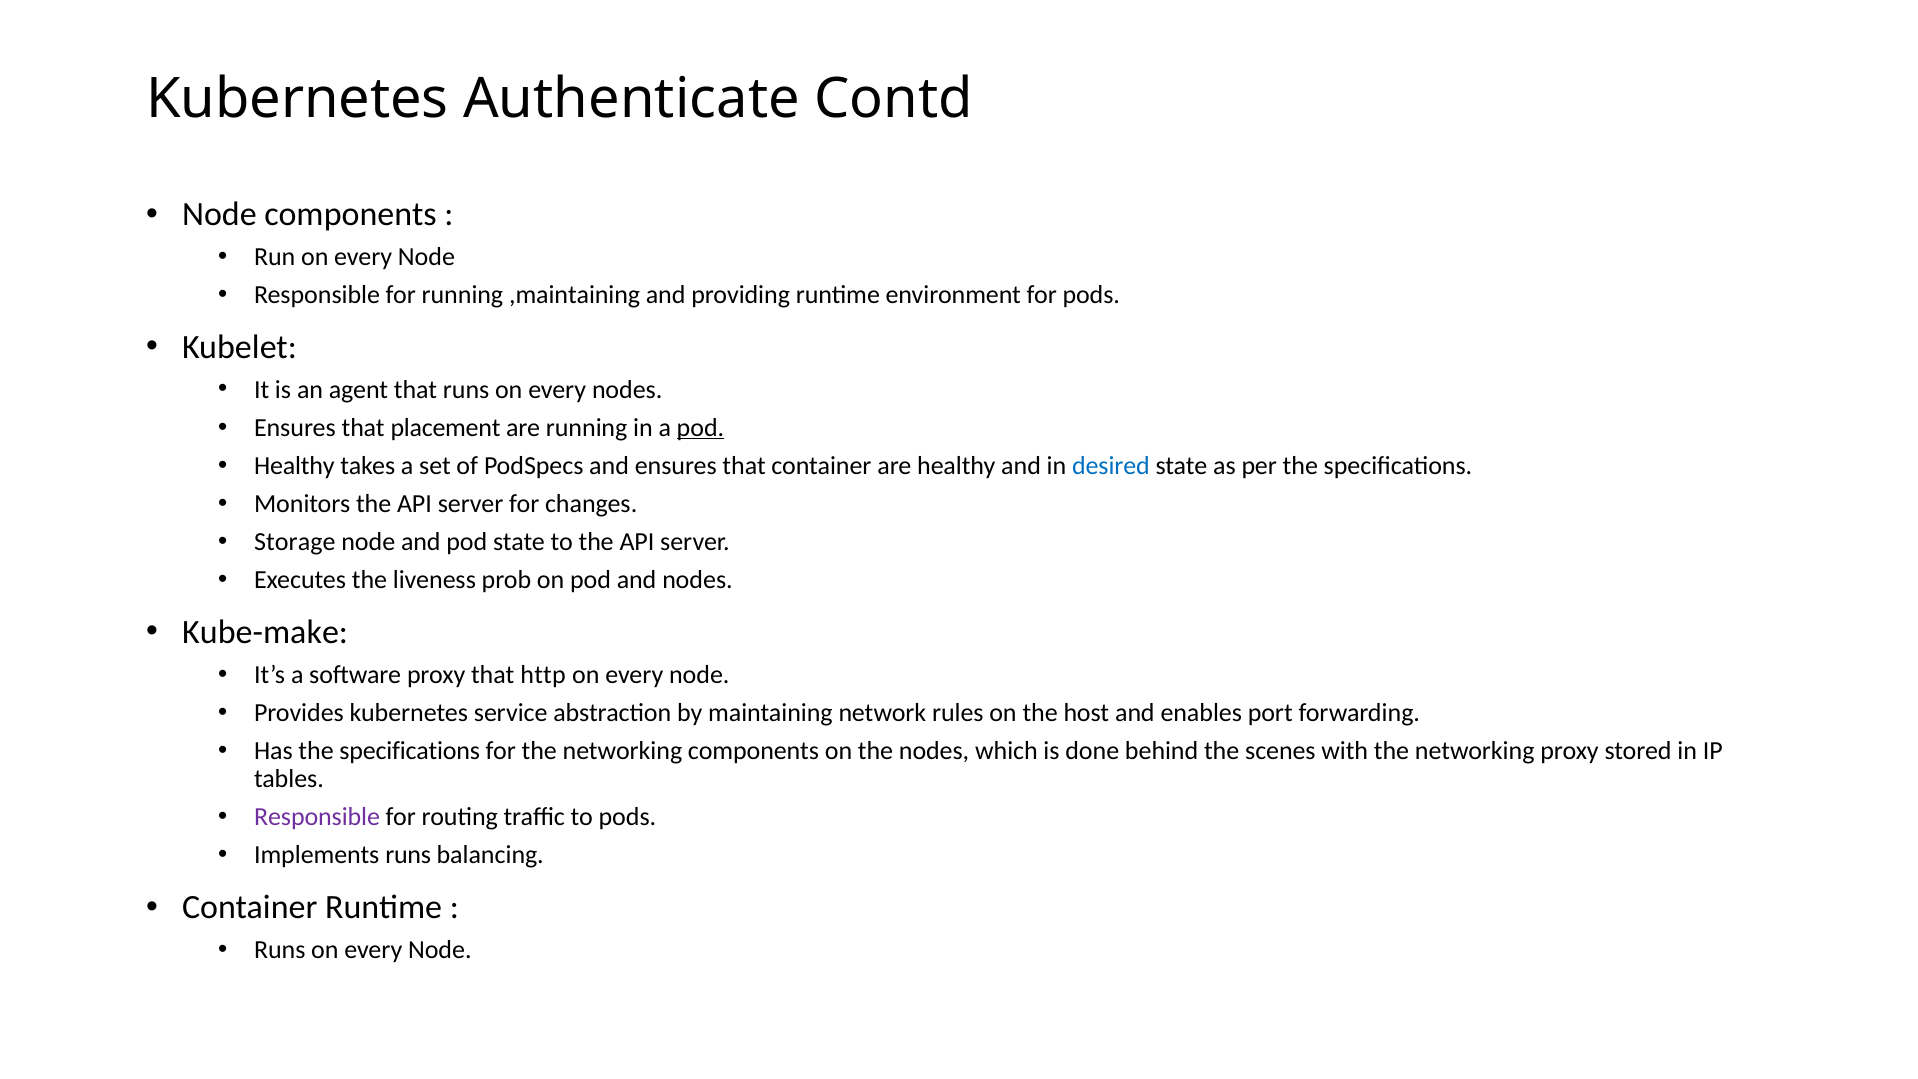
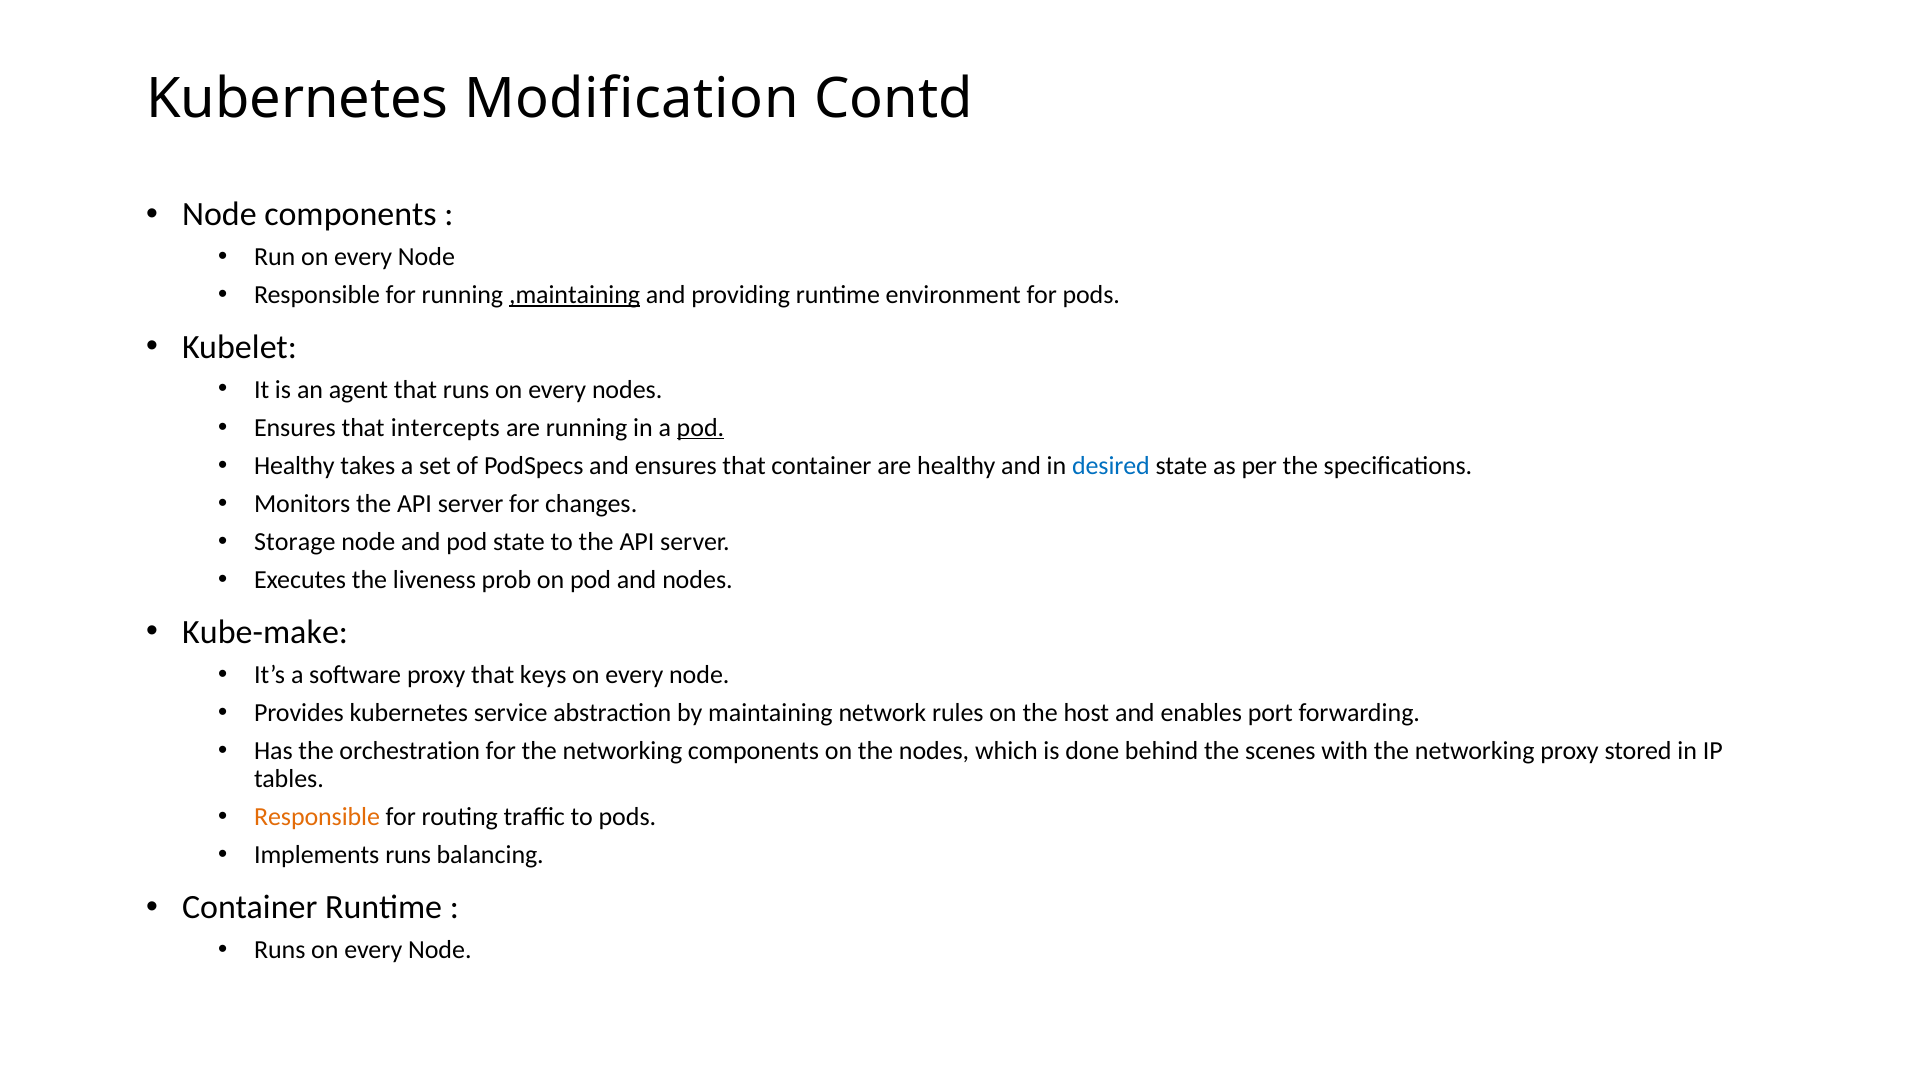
Authenticate: Authenticate -> Modification (631, 99)
,maintaining underline: none -> present (575, 295)
placement: placement -> intercepts (445, 427)
http: http -> keys (543, 674)
Has the specifications: specifications -> orchestration (410, 751)
Responsible colour: purple -> orange (317, 817)
